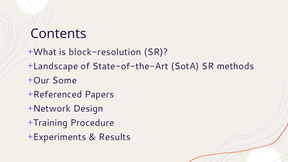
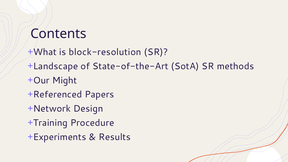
Some: Some -> Might (65, 80)
